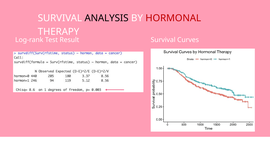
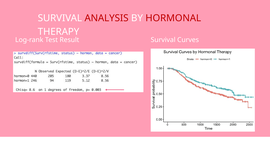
ANALYSIS colour: black -> red (107, 18)
